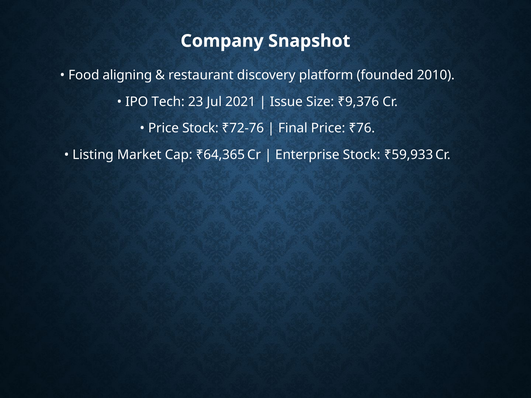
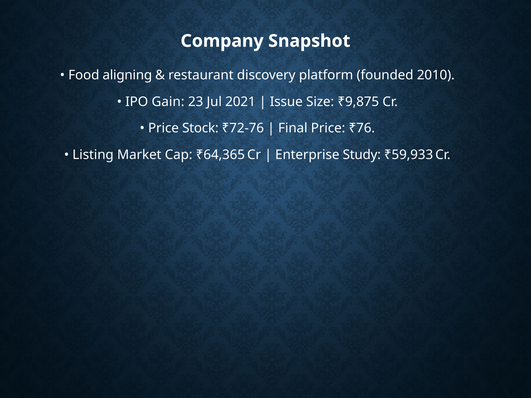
Tech: Tech -> Gain (168, 102)
₹9,376: ₹9,376 -> ₹9,875 (358, 102)
Enterprise Stock: Stock -> Study (362, 155)
